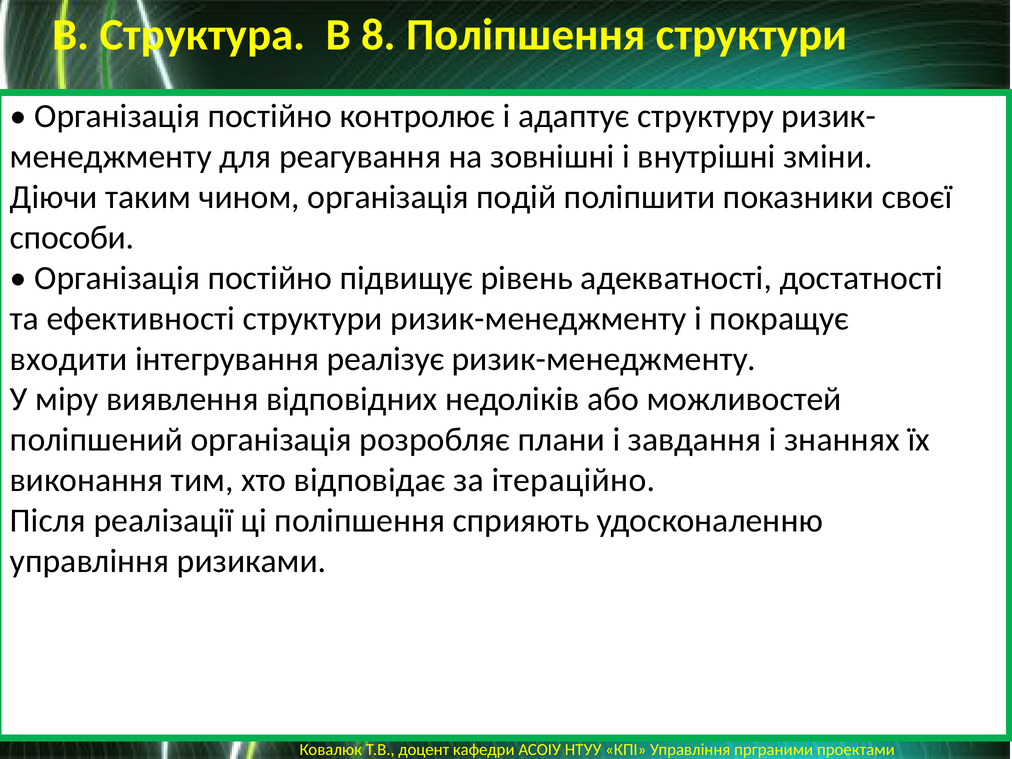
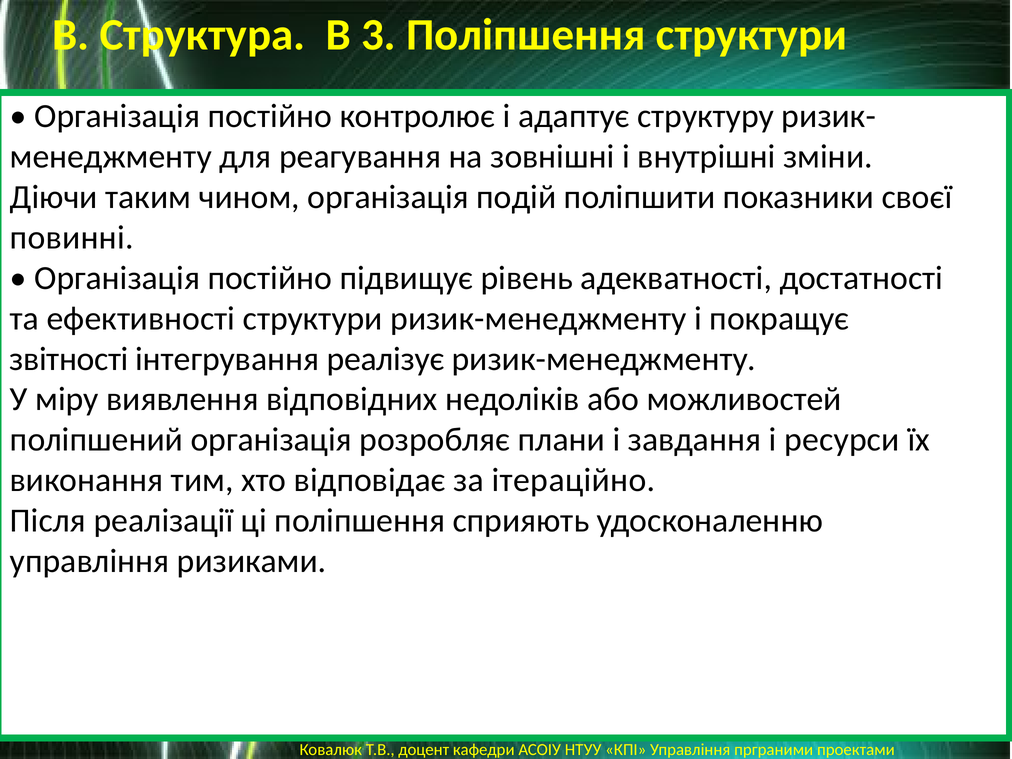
8: 8 -> 3 (378, 35)
способи: способи -> повинні (72, 237)
входити: входити -> звітності (69, 359)
знаннях: знаннях -> ресурси (842, 440)
